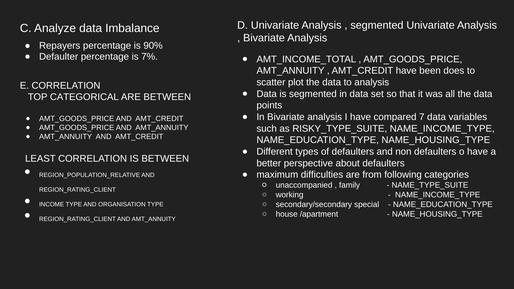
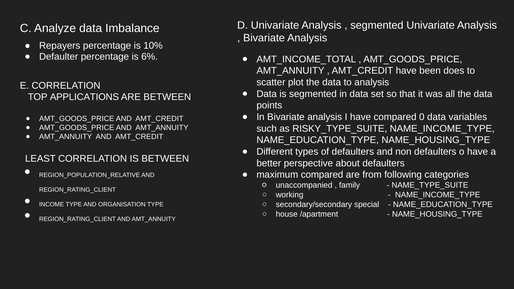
90%: 90% -> 10% (153, 46)
7%: 7% -> 6% (150, 57)
CATEGORICAL: CATEGORICAL -> APPLICATIONS (84, 97)
7: 7 -> 0 (422, 117)
maximum difficulties: difficulties -> compared (322, 175)
